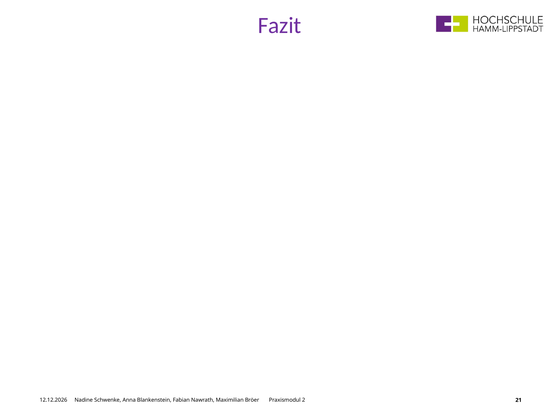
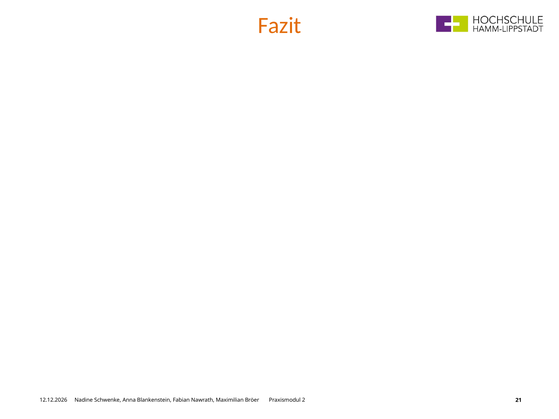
Fazit colour: purple -> orange (280, 25)
